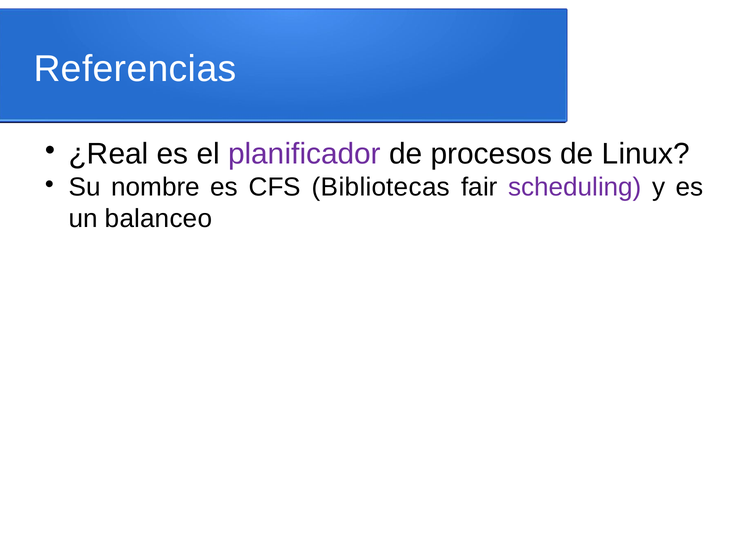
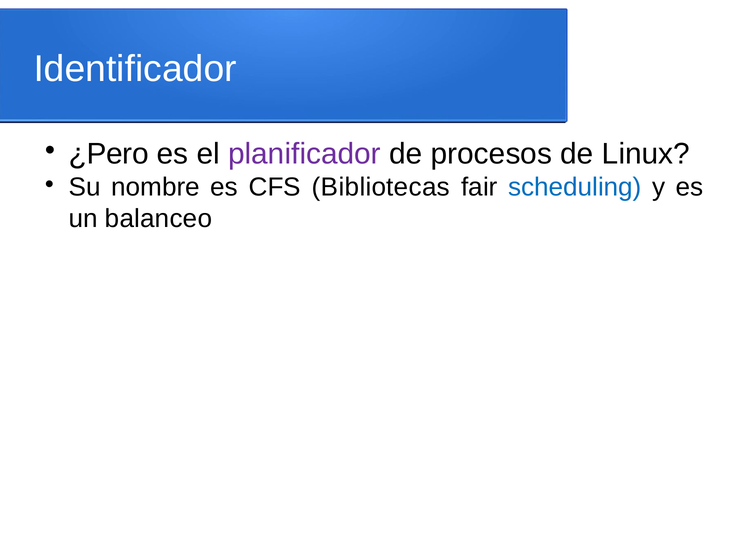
Referencias: Referencias -> Identificador (135, 69)
¿Real: ¿Real -> ¿Pero (109, 154)
scheduling colour: purple -> blue (575, 187)
